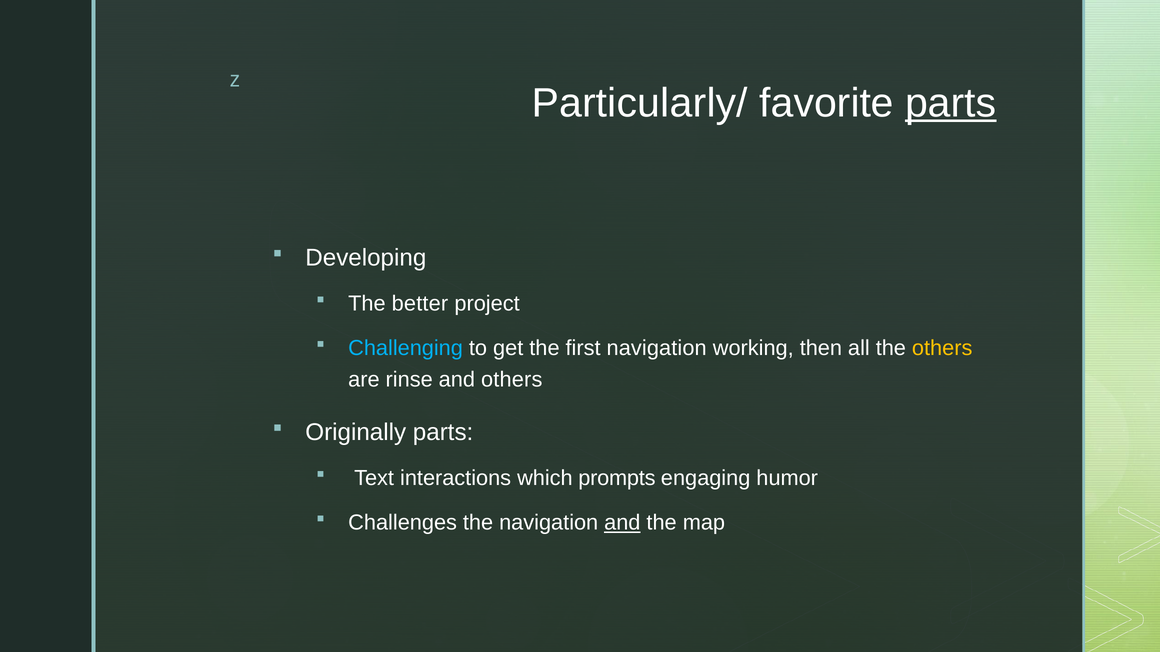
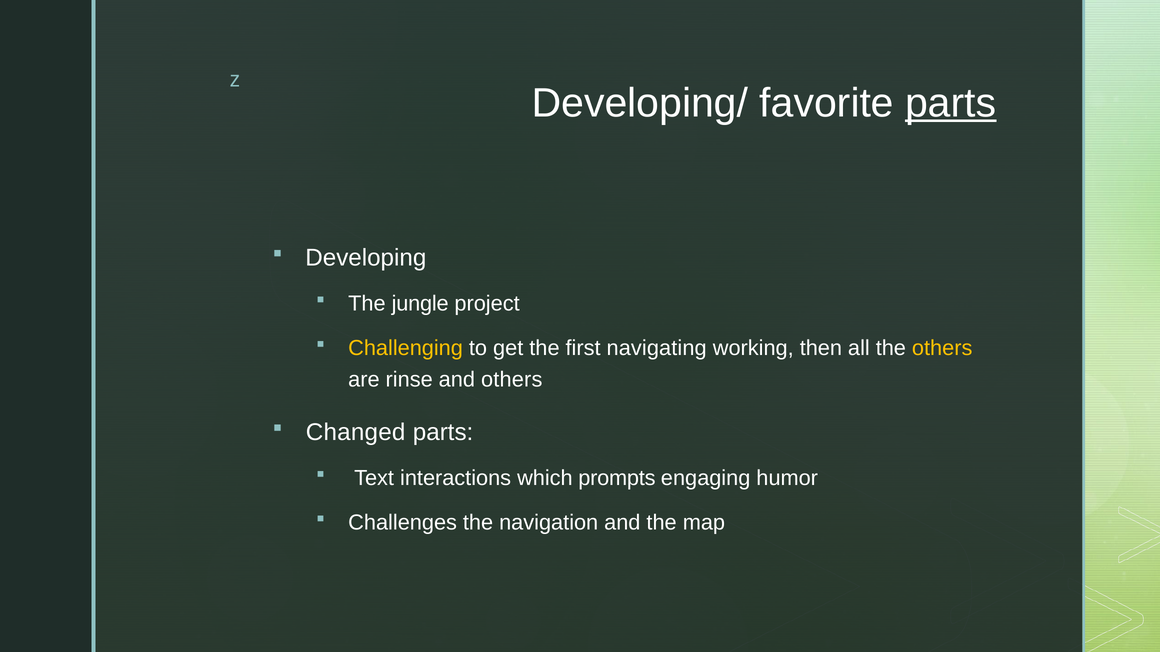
Particularly/: Particularly/ -> Developing/ (640, 103)
better: better -> jungle (420, 304)
Challenging colour: light blue -> yellow (406, 349)
first navigation: navigation -> navigating (657, 349)
Originally: Originally -> Changed (356, 433)
and underline: present -> none (622, 523)
